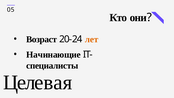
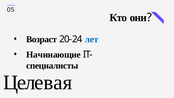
лет colour: orange -> blue (92, 39)
